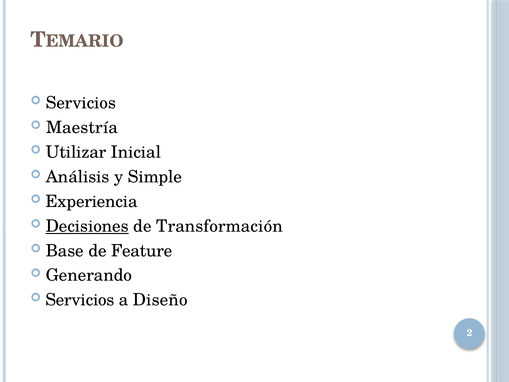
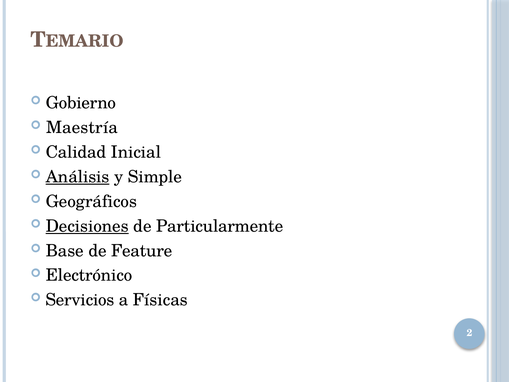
Servicios: Servicios -> Gobierno (81, 103)
Utilizar: Utilizar -> Calidad (76, 152)
Análisis underline: none -> present (78, 177)
Experiencia: Experiencia -> Geográficos (91, 201)
Transformación: Transformación -> Particularmente (220, 226)
Generando: Generando -> Electrónico (89, 275)
Diseño: Diseño -> Físicas (160, 300)
